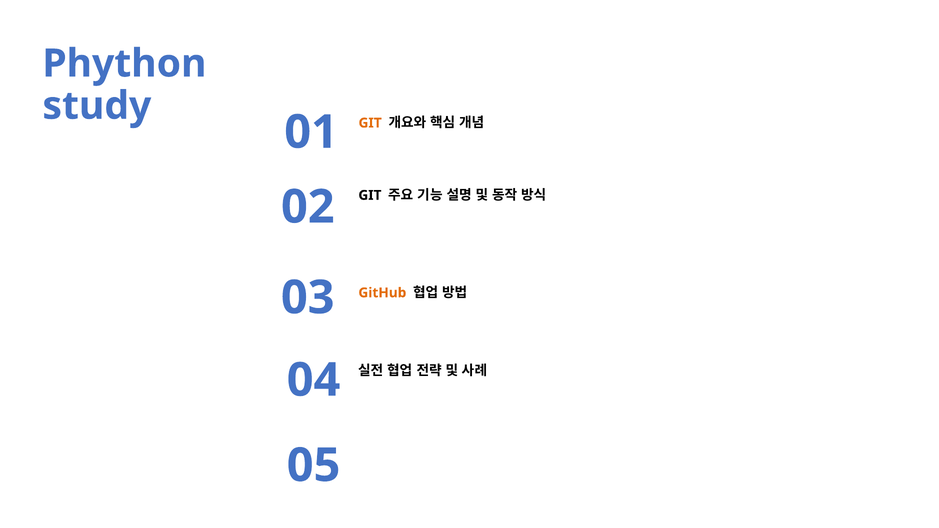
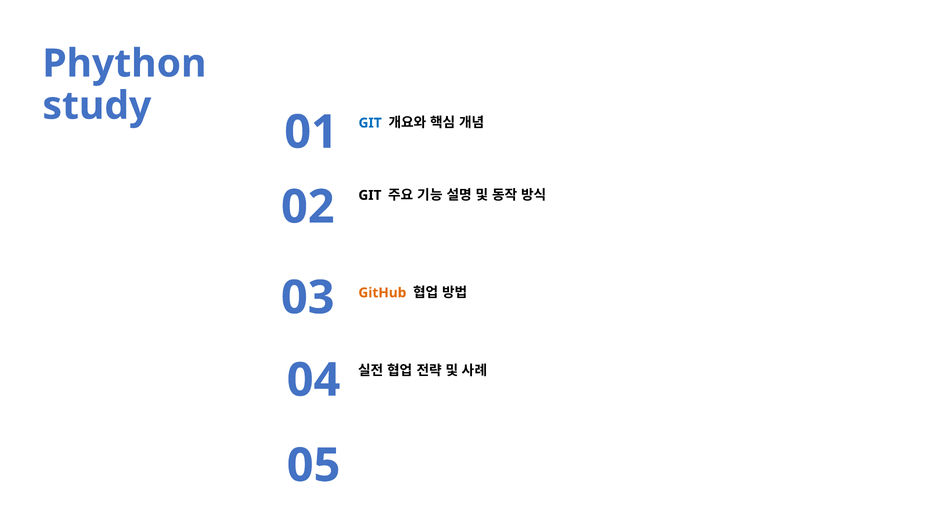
GIT colour: orange -> blue (370, 123)
